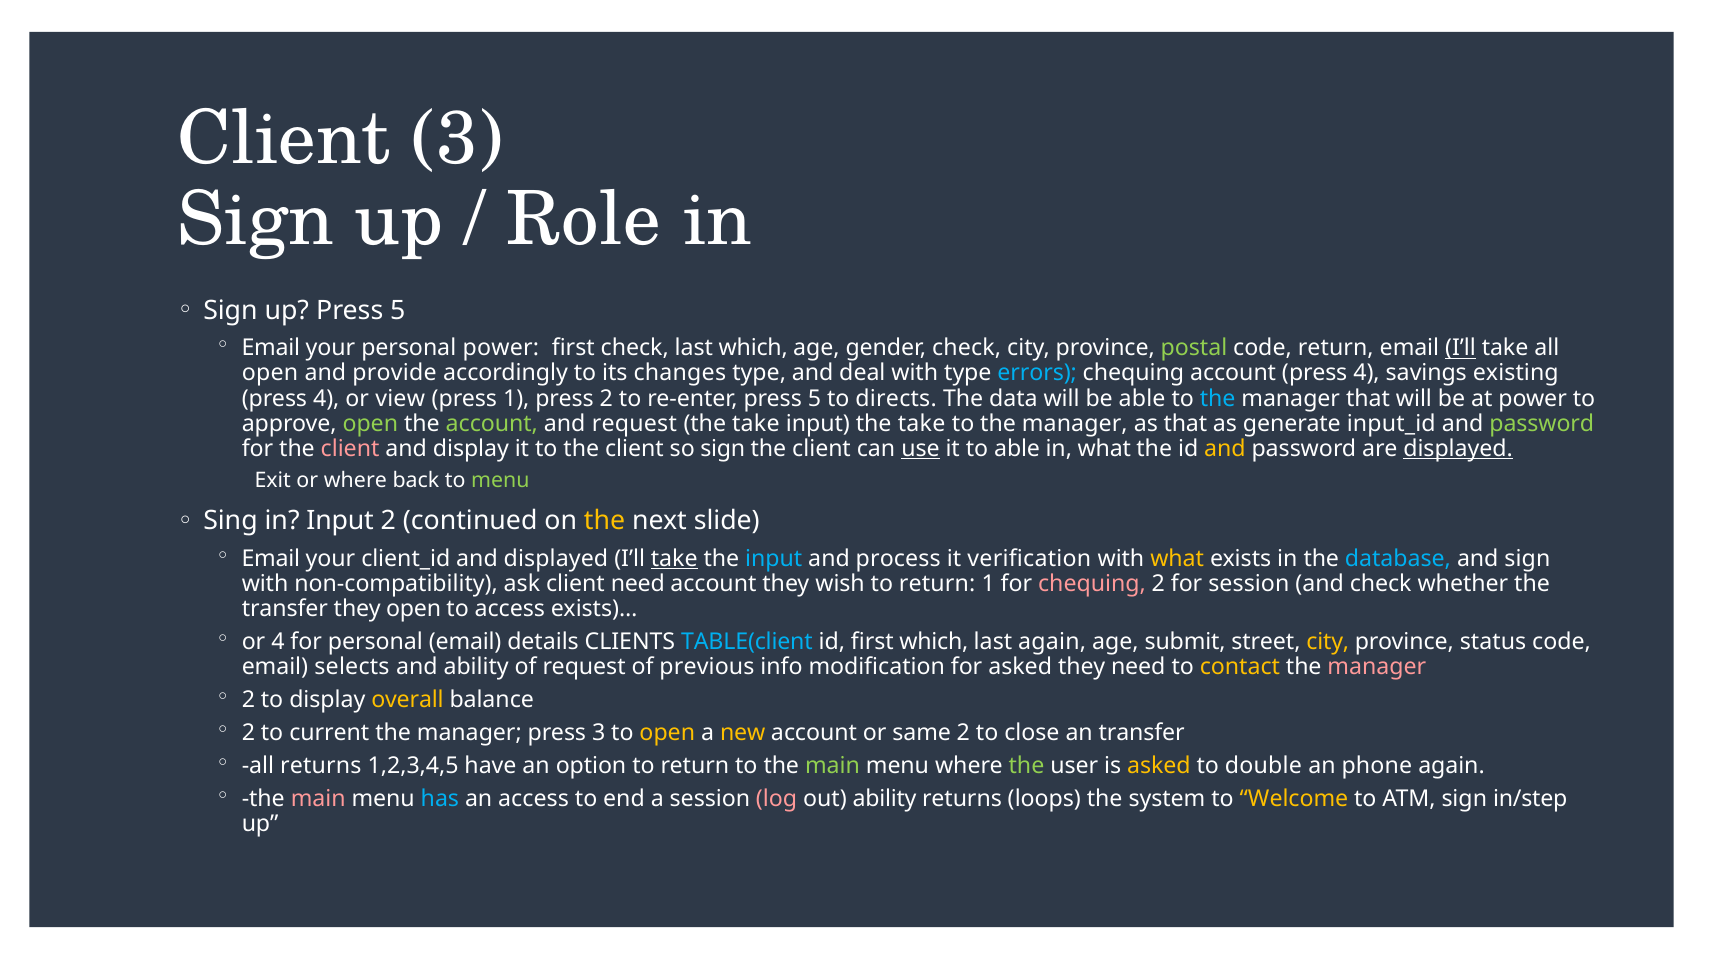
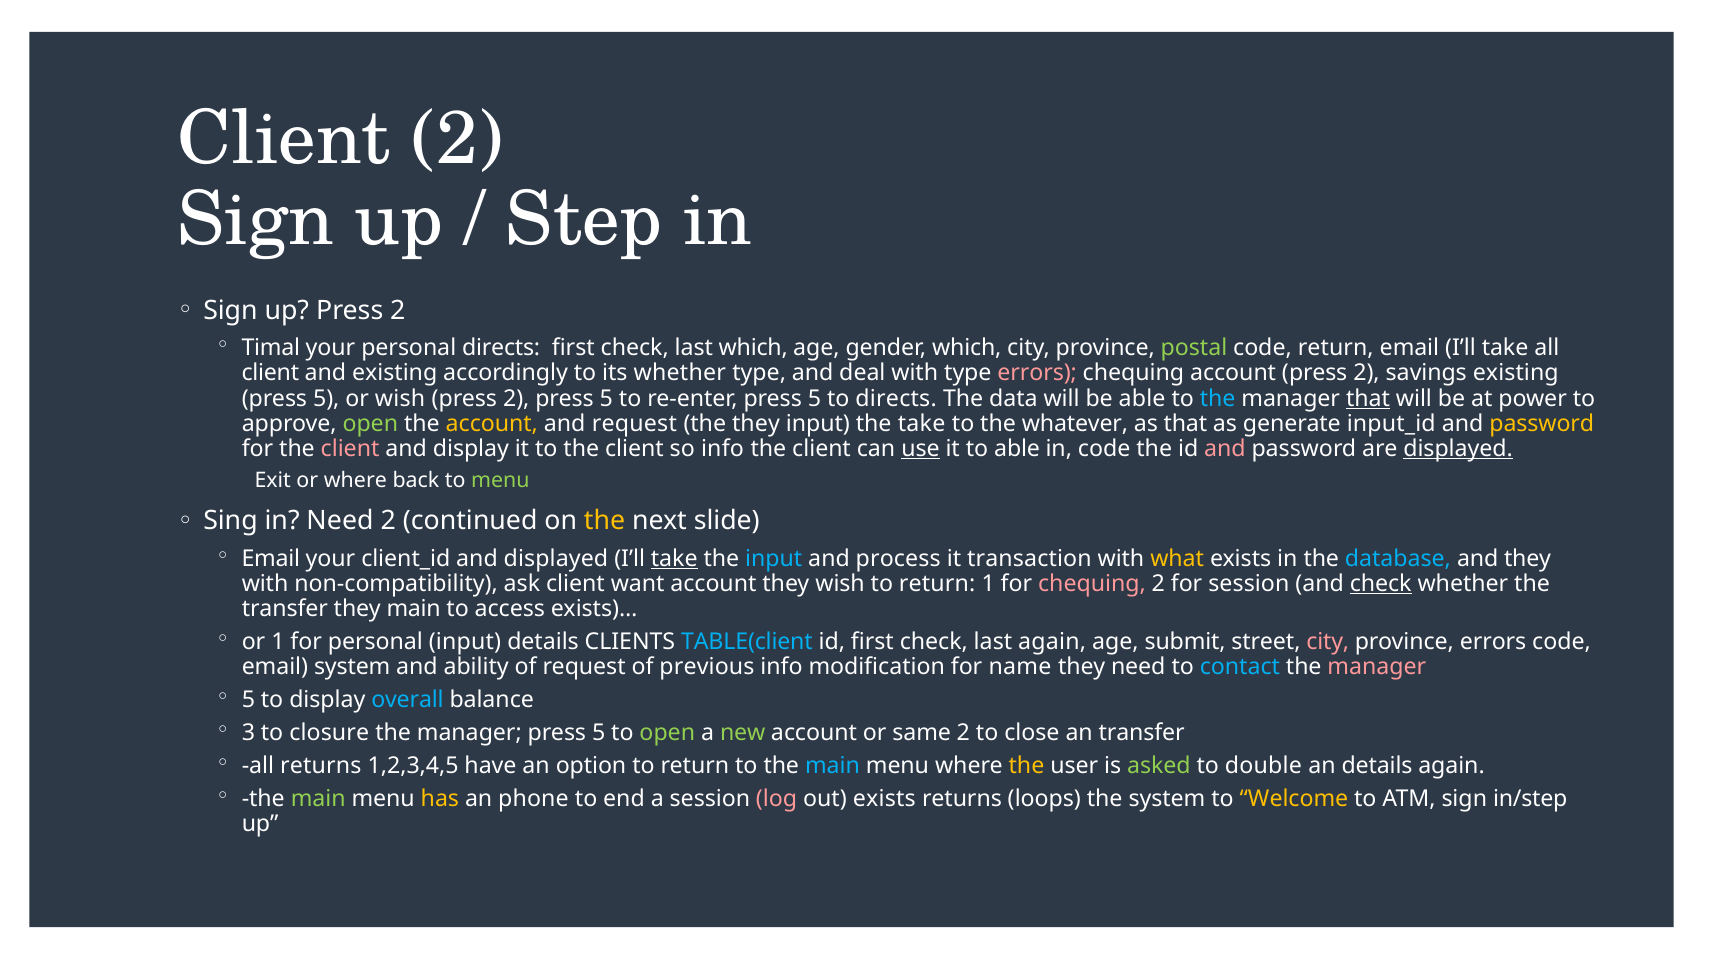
Client 3: 3 -> 2 (457, 139)
Role: Role -> Step (584, 219)
up Press 5: 5 -> 2 (398, 311)
Email: Email -> Timal (271, 348)
personal power: power -> directs (501, 348)
gender check: check -> which (967, 348)
I’ll underline: present -> none (1461, 348)
open: open -> client (270, 373)
and provide: provide -> existing (395, 373)
its changes: changes -> whether (680, 373)
errors colour: light blue -> pink (1037, 373)
account press 4: 4 -> 2 (1367, 373)
4: 4 -> 5 (326, 398)
or view: view -> wish (400, 398)
1: 1 -> 2 (516, 398)
2: 2 -> 5 (606, 398)
that underline: none -> present (1368, 398)
account colour: light green -> yellow (492, 423)
take: take -> they (756, 423)
manager: manager -> whatever (1075, 423)
password colour: light green -> yellow (1542, 423)
so sign: sign -> info (723, 448)
in what: what -> code (1104, 448)
and colour: yellow -> pink (1225, 448)
in Input: Input -> Need (340, 521)
verification: verification -> transaction (1029, 559)
and sign: sign -> they (1527, 559)
client need: need -> want (638, 584)
check underline: none -> present (1381, 584)
they open: open -> main (414, 609)
or 4: 4 -> 1 (278, 642)
personal email: email -> input (465, 642)
id first which: which -> check (934, 642)
city colour: yellow -> pink (1328, 642)
province status: status -> errors (1493, 642)
email selects: selects -> system (352, 667)
for asked: asked -> name (1020, 667)
contact colour: yellow -> light blue (1240, 667)
2: 2 -> 5 (248, 700)
overall colour: yellow -> light blue (407, 700)
2: 2 -> 3 (248, 733)
current: current -> closure (329, 733)
manager press 3: 3 -> 5 (599, 733)
open colour: yellow -> light green (667, 733)
new colour: yellow -> light green (743, 733)
main colour: light green -> light blue (833, 766)
the colour: light green -> yellow (1026, 766)
asked colour: yellow -> light green (1159, 766)
an phone: phone -> details (1377, 766)
main colour: pink -> light green (318, 799)
has colour: light blue -> yellow (440, 799)
an access: access -> phone (533, 799)
out ability: ability -> exists (884, 799)
